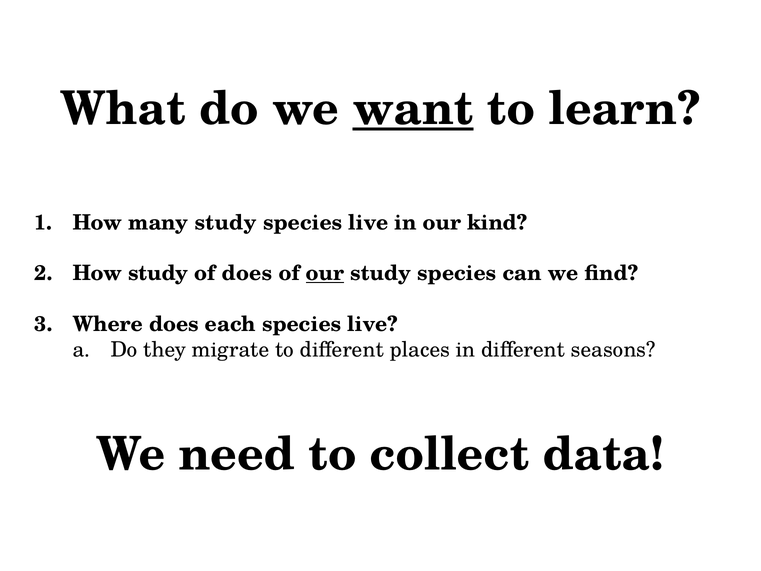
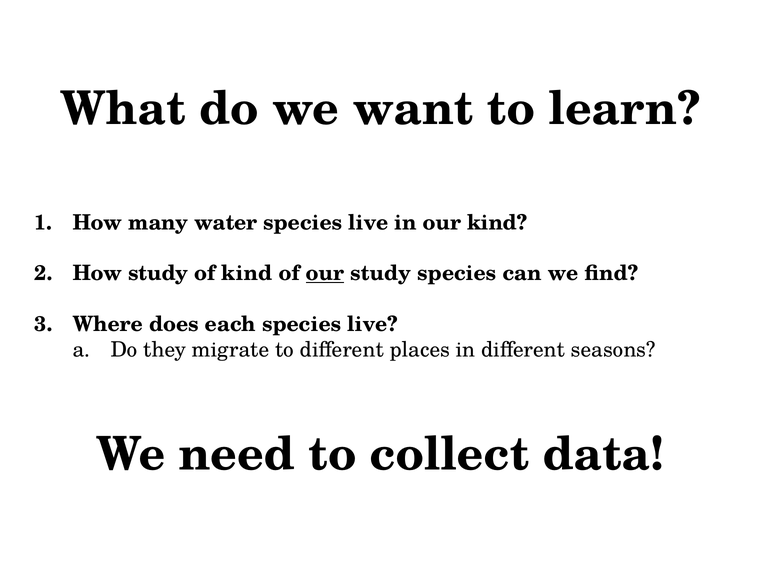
want underline: present -> none (413, 109)
many study: study -> water (226, 223)
of does: does -> kind (247, 273)
